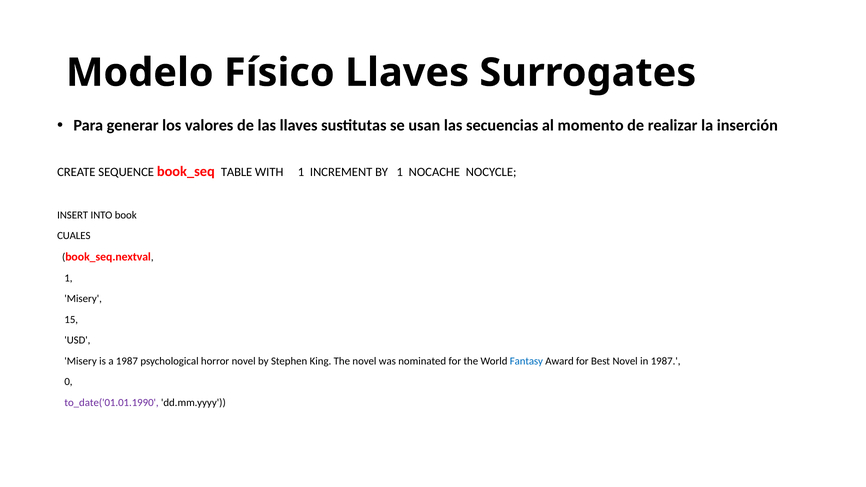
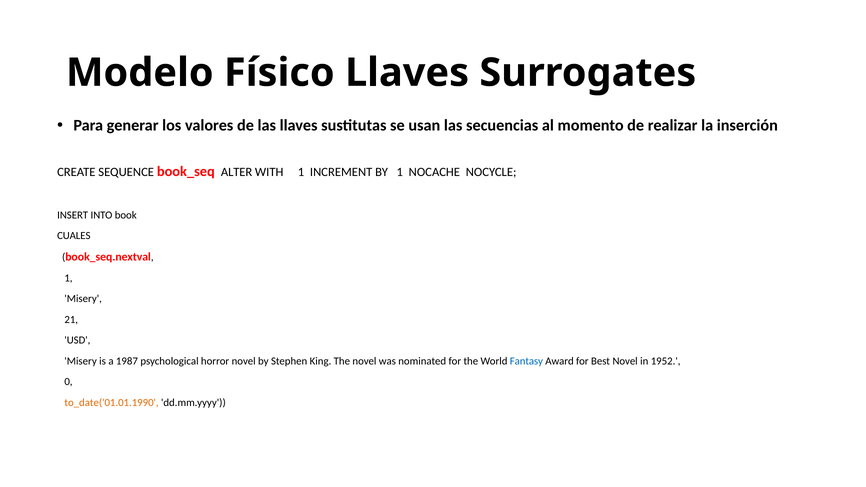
TABLE: TABLE -> ALTER (237, 172)
15: 15 -> 21 (71, 320)
in 1987: 1987 -> 1952 (666, 361)
to_date('01.01.1990 colour: purple -> orange (112, 403)
